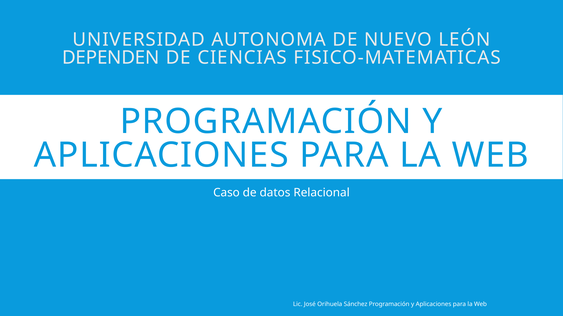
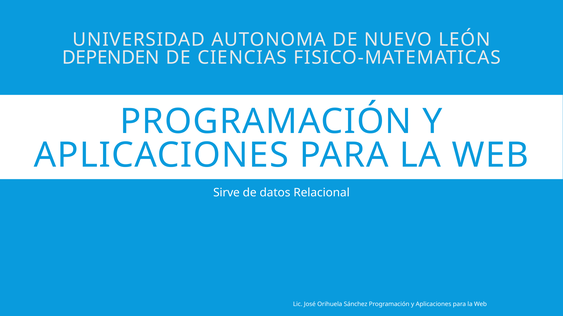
Caso: Caso -> Sirve (226, 193)
